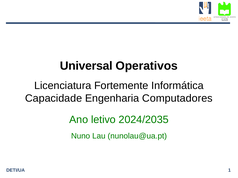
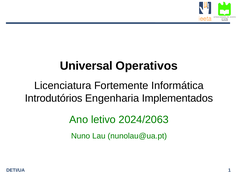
Capacidade: Capacidade -> Introdutórios (54, 99)
Computadores: Computadores -> Implementados (177, 99)
2024/2035: 2024/2035 -> 2024/2063 (144, 120)
